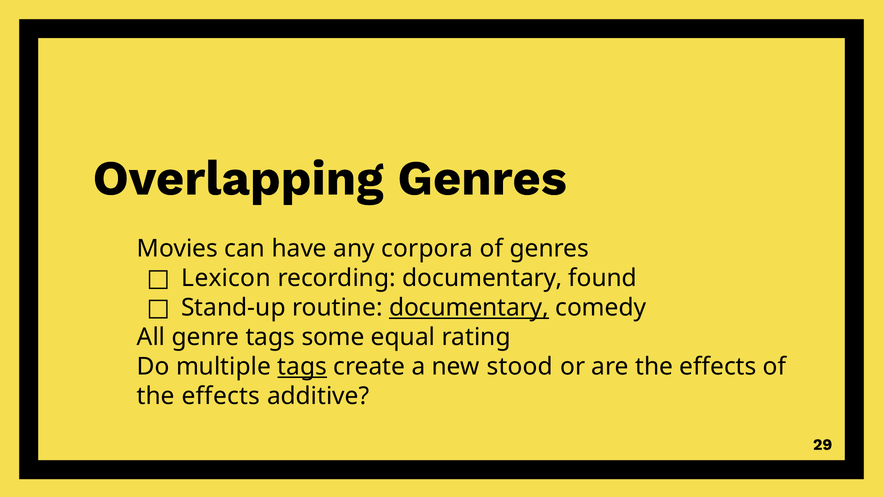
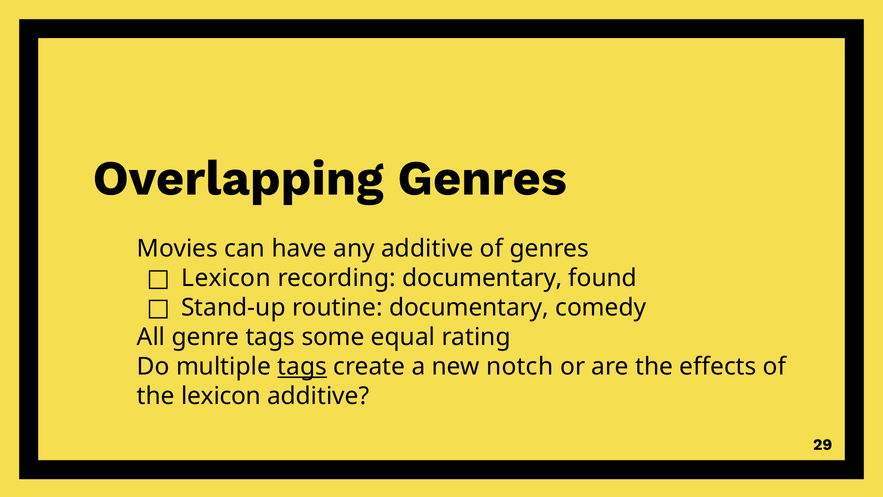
any corpora: corpora -> additive (427, 249)
documentary underline: present -> none (469, 308)
stood: stood -> notch (520, 366)
effects: effects -> lexicon (221, 396)
